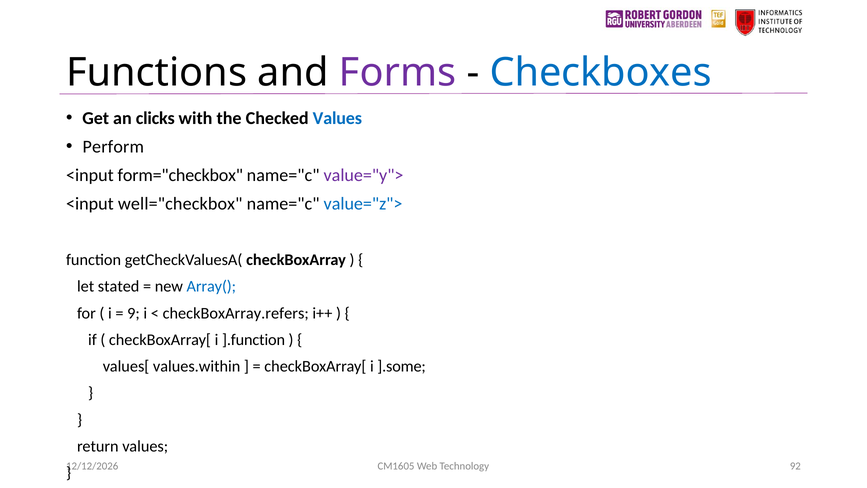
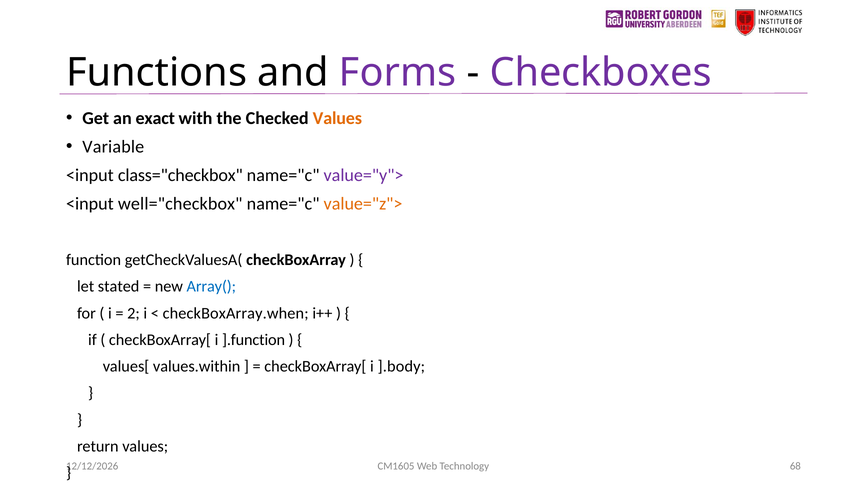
Checkboxes colour: blue -> purple (601, 73)
clicks: clicks -> exact (155, 118)
Values colour: blue -> orange (337, 118)
Perform: Perform -> Variable (113, 147)
form="checkbox: form="checkbox -> class="checkbox (180, 175)
value="z"> colour: blue -> orange (363, 204)
9: 9 -> 2 (134, 313)
checkBoxArray.refers: checkBoxArray.refers -> checkBoxArray.when (236, 313)
].some: ].some -> ].body (401, 366)
92: 92 -> 68 (795, 466)
